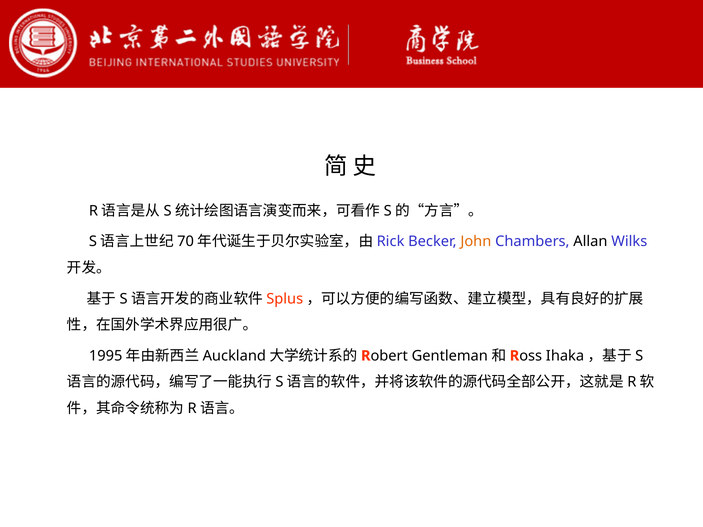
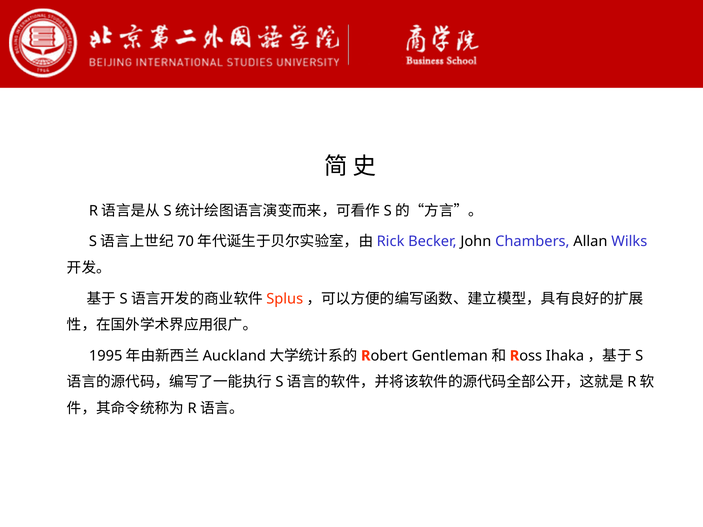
John colour: orange -> black (476, 242)
